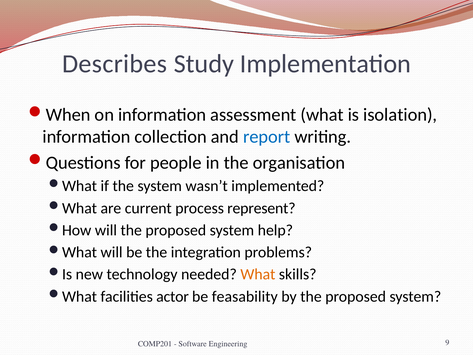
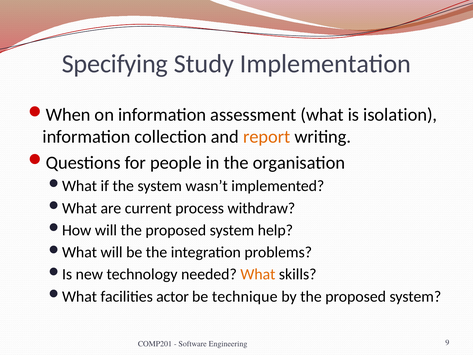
Describes: Describes -> Specifying (115, 64)
report colour: blue -> orange (267, 137)
represent: represent -> withdraw (261, 208)
feasability: feasability -> technique (245, 296)
